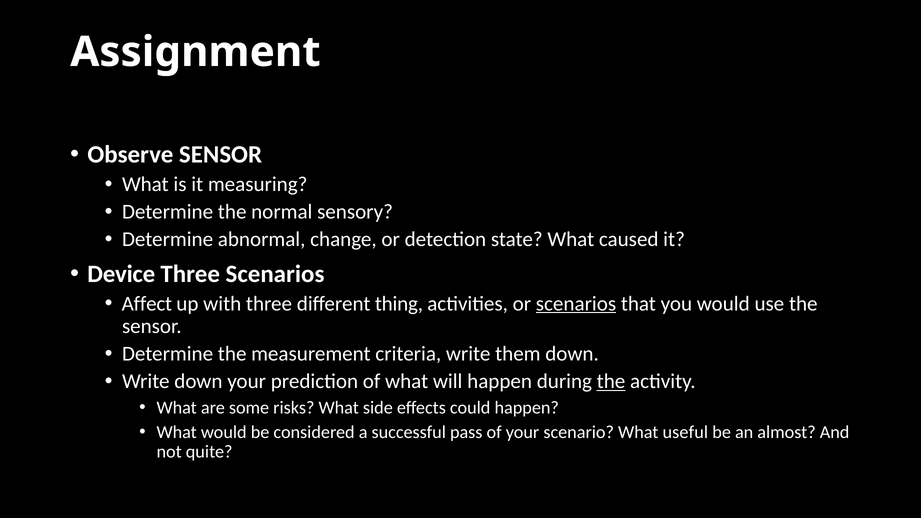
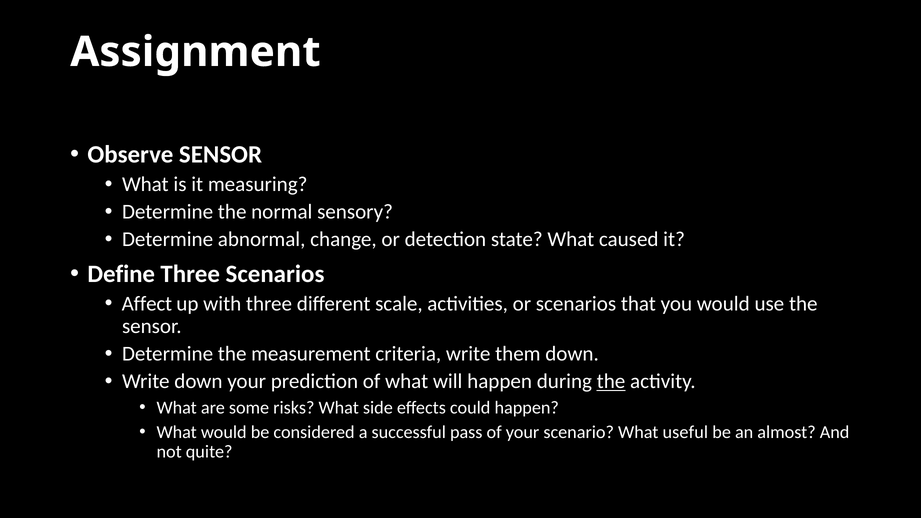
Device: Device -> Define (121, 274)
thing: thing -> scale (399, 304)
scenarios underline: present -> none (576, 304)
